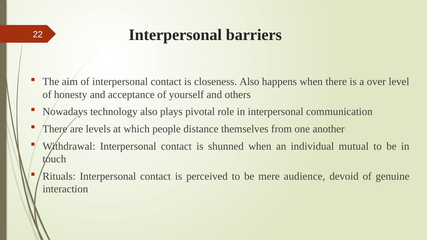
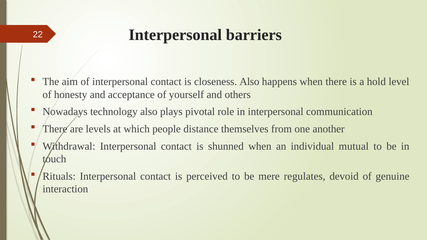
over: over -> hold (376, 82)
audience: audience -> regulates (305, 176)
